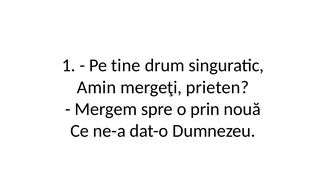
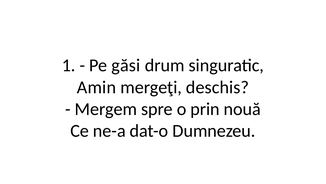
tine: tine -> găsi (126, 65)
prieten: prieten -> deschis (217, 87)
